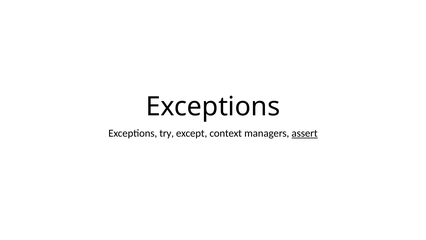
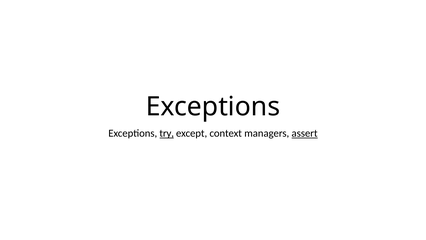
try underline: none -> present (167, 133)
